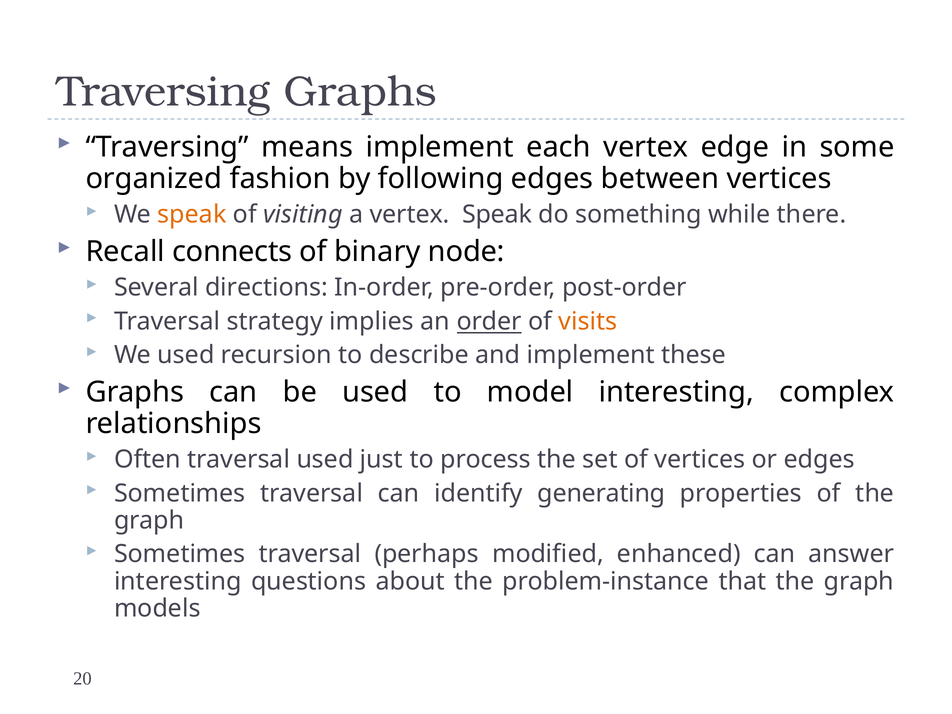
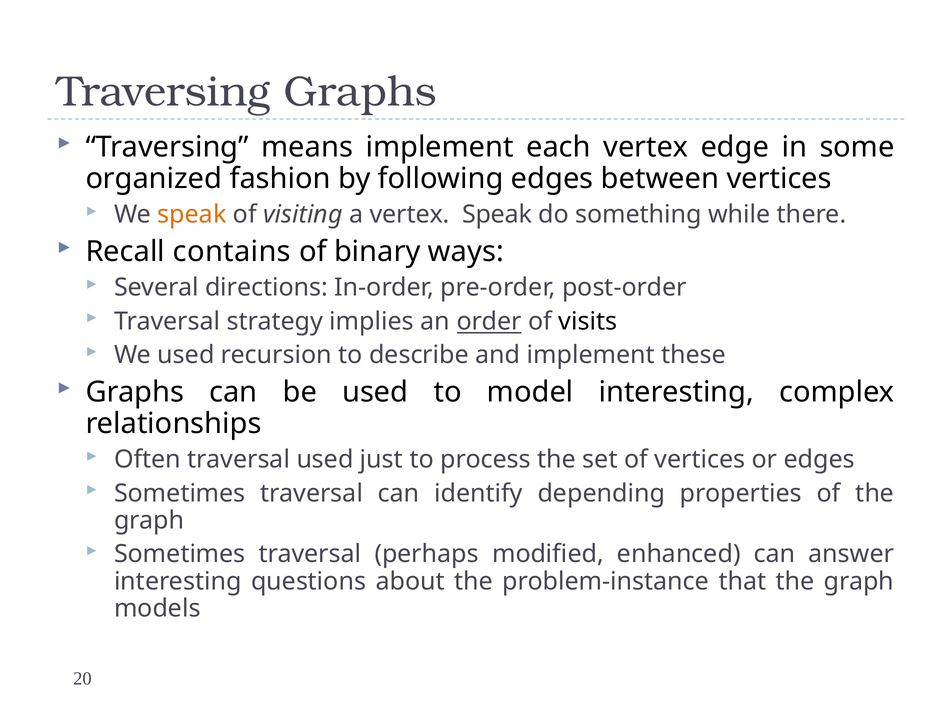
connects: connects -> contains (232, 252)
node: node -> ways (466, 252)
visits colour: orange -> black (588, 321)
generating: generating -> depending (601, 493)
